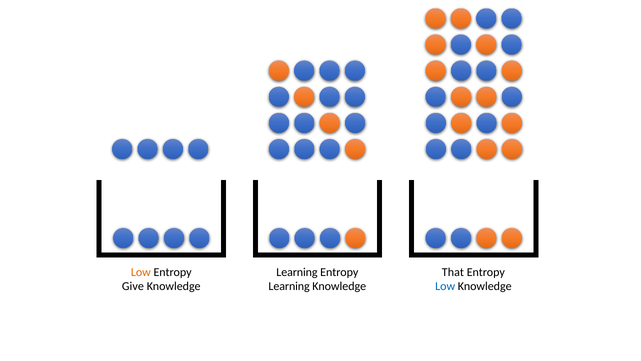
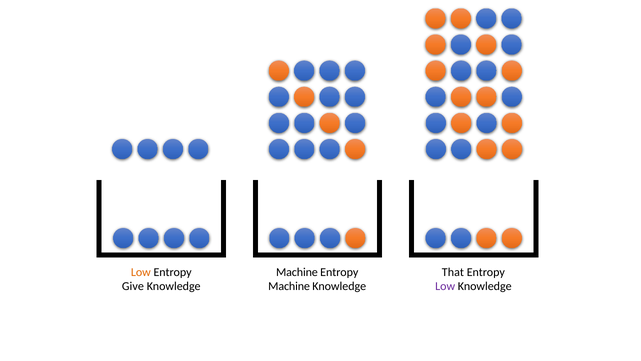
Entropy Learning: Learning -> Machine (297, 272)
Knowledge Learning: Learning -> Machine (289, 286)
Low colour: blue -> purple (445, 286)
